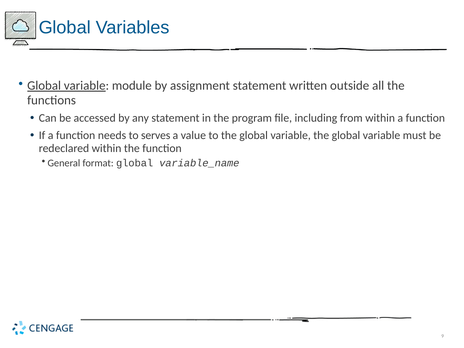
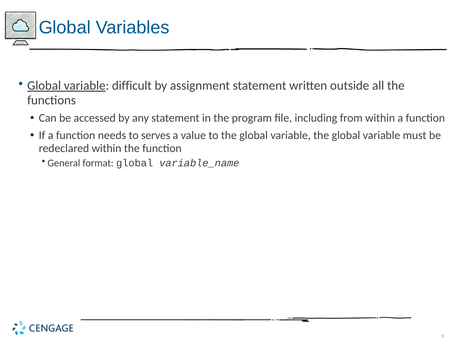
module: module -> difficult (132, 86)
